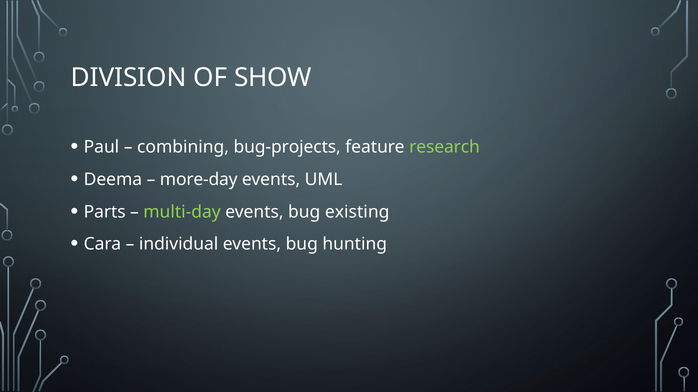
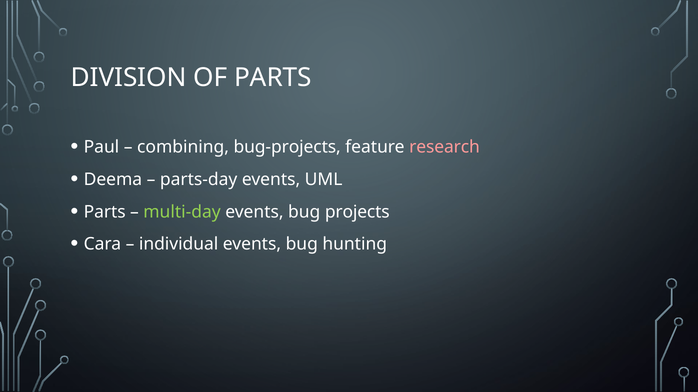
OF SHOW: SHOW -> PARTS (273, 78)
research colour: light green -> pink (445, 147)
more-day: more-day -> parts-day (199, 180)
existing: existing -> projects (357, 212)
